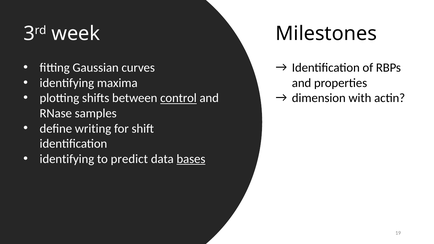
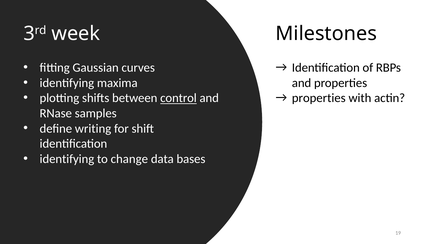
dimension: dimension -> properties (319, 98)
predict: predict -> change (129, 159)
bases underline: present -> none (191, 159)
